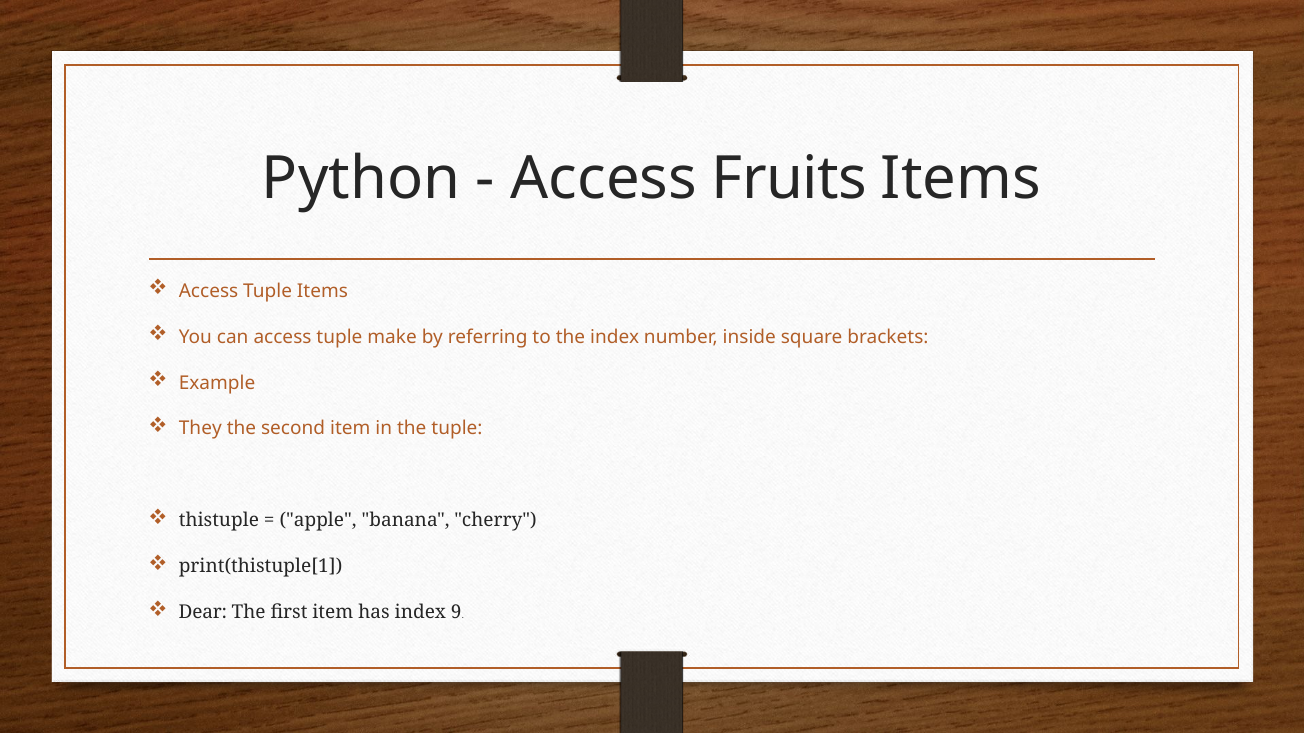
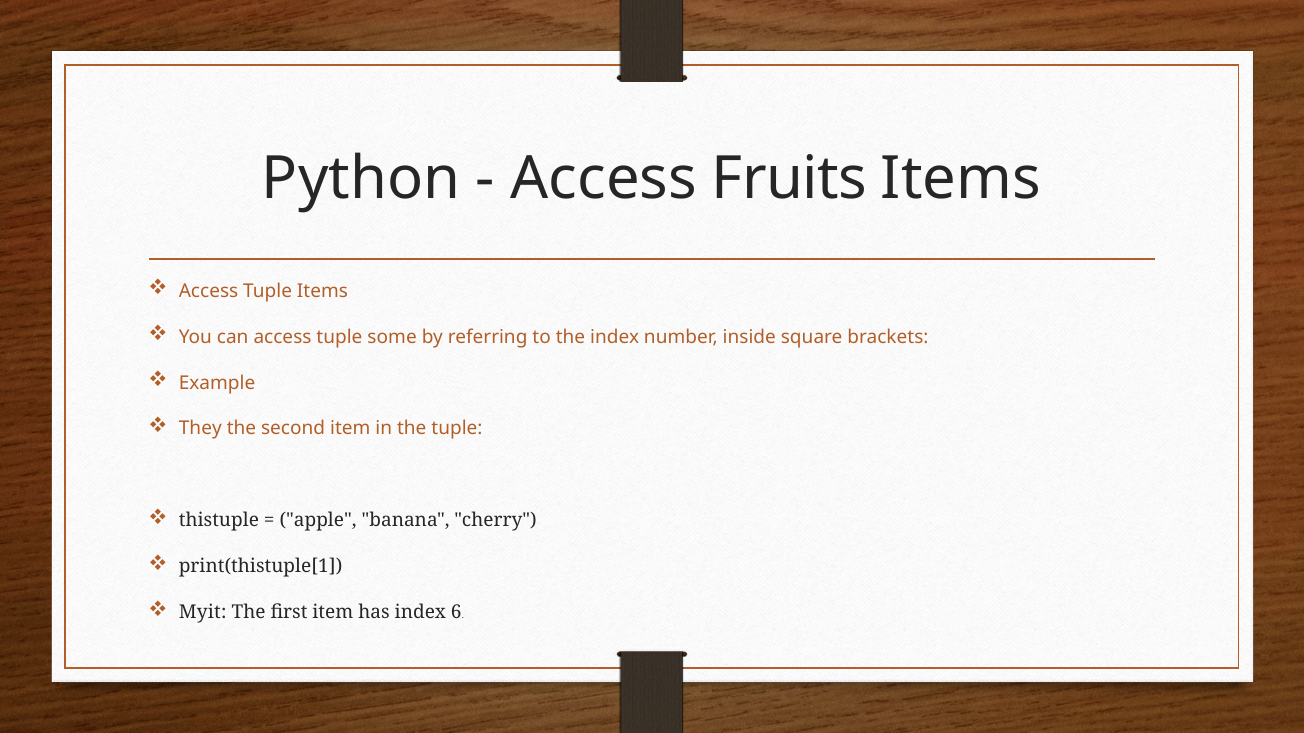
make: make -> some (392, 337)
Dear: Dear -> Myit (203, 613)
9: 9 -> 6 (456, 613)
